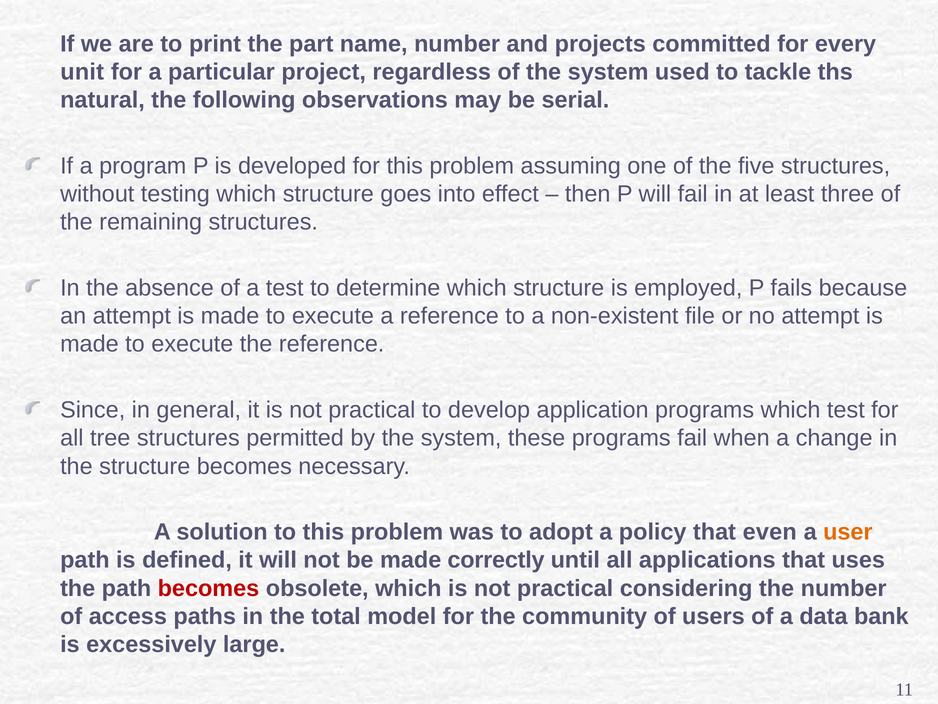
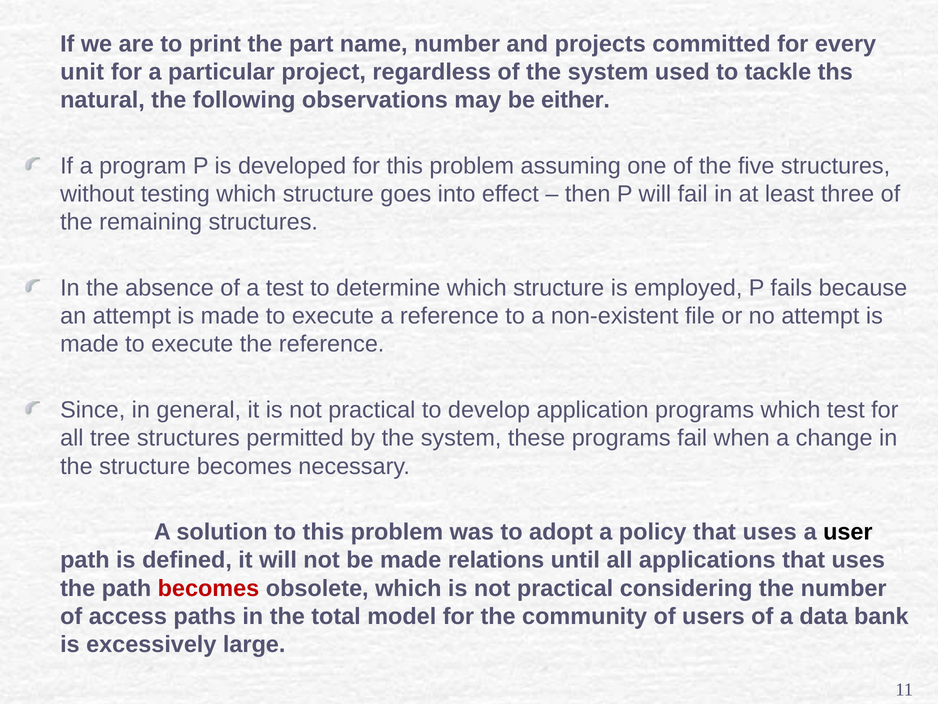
serial: serial -> either (576, 100)
policy that even: even -> uses (770, 532)
user colour: orange -> black (848, 532)
correctly: correctly -> relations (496, 560)
